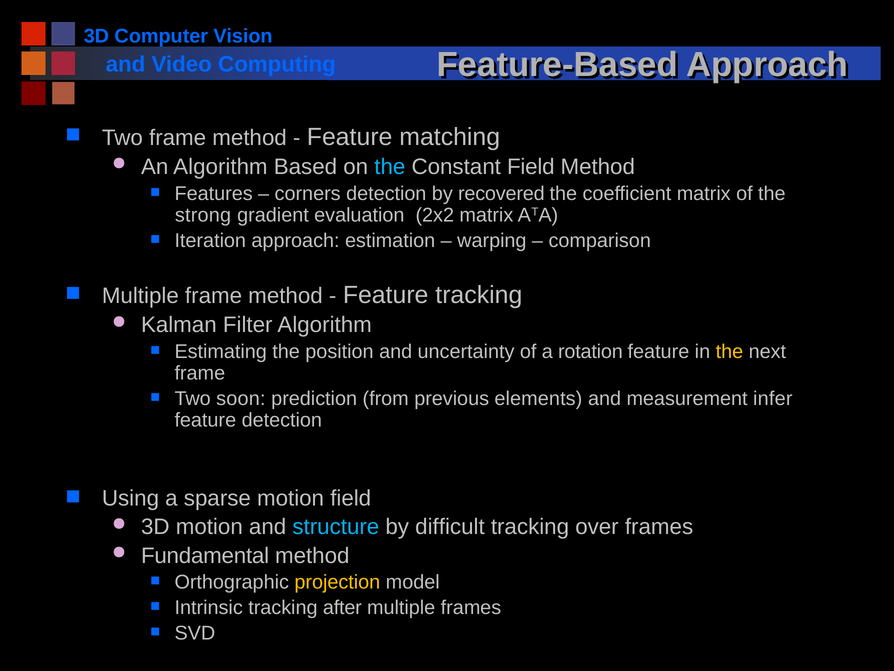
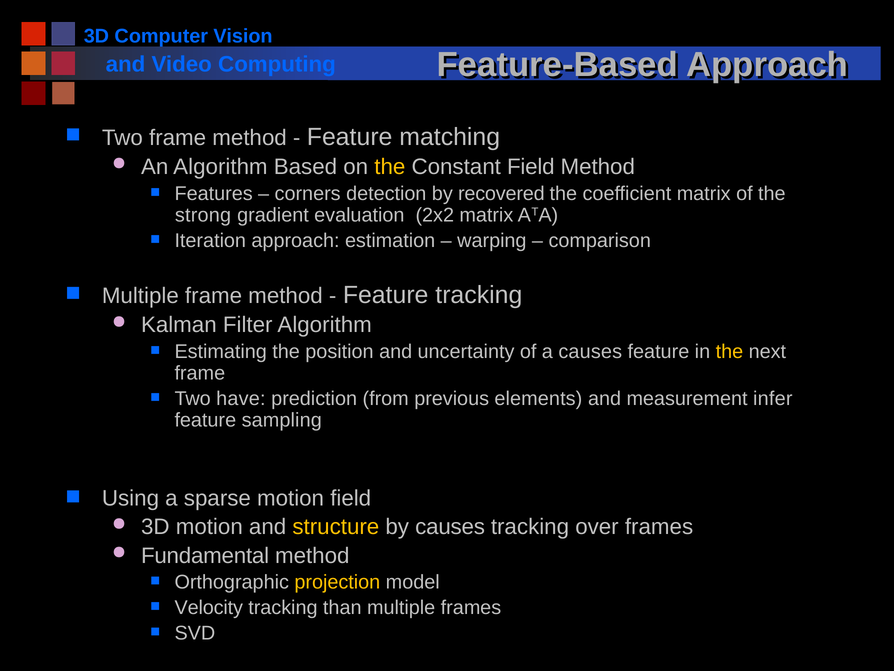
the colour: light blue -> yellow (390, 167)
a rotation: rotation -> causes (590, 352)
soon: soon -> have (241, 398)
feature detection: detection -> sampling (282, 420)
structure colour: light blue -> yellow (336, 527)
by difficult: difficult -> causes (450, 527)
Intrinsic: Intrinsic -> Velocity (209, 607)
after: after -> than (342, 607)
